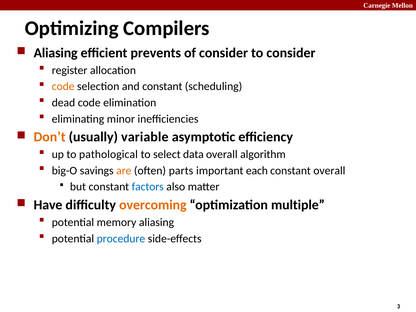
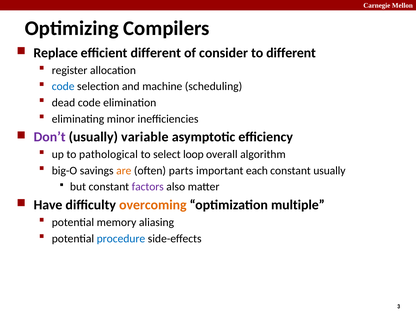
Aliasing: Aliasing -> Replace (56, 53)
efficient prevents: prevents -> different (156, 53)
to consider: consider -> different (291, 53)
code colour: orange -> blue (63, 86)
and constant: constant -> machine (162, 86)
Don’t colour: orange -> purple (50, 137)
data: data -> loop (193, 154)
constant overall: overall -> usually (329, 171)
factors colour: blue -> purple (148, 187)
